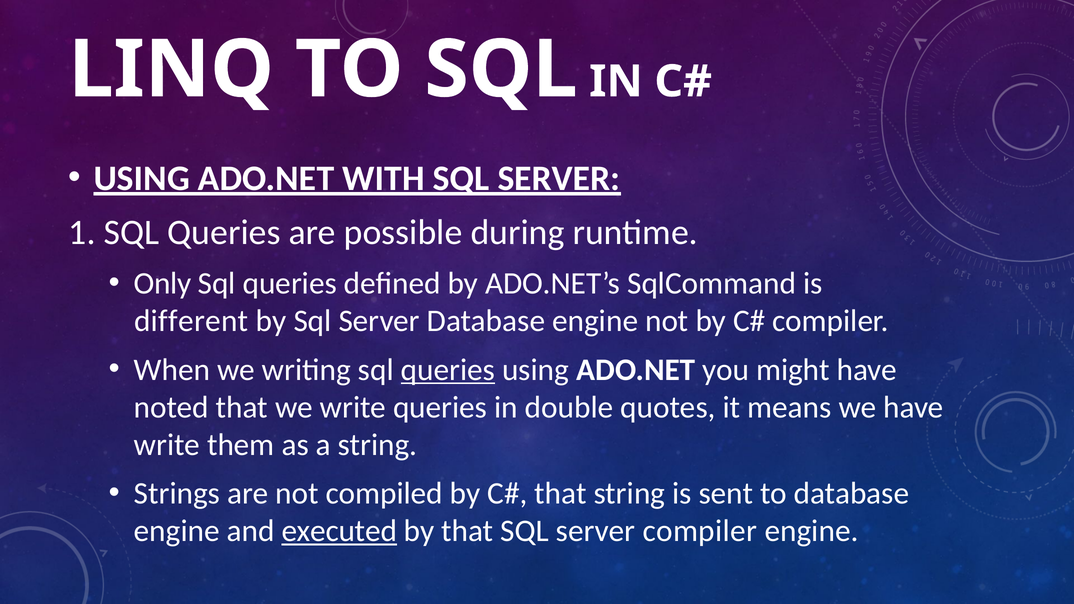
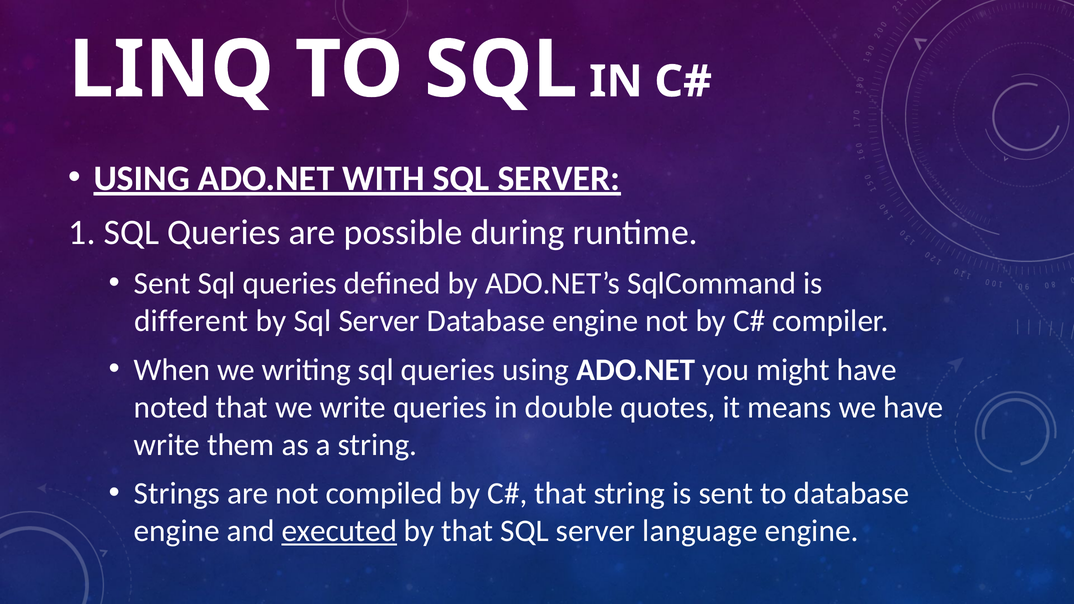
Only: Only -> Sent (162, 284)
queries underline: present -> none (448, 370)
server compiler: compiler -> language (700, 531)
